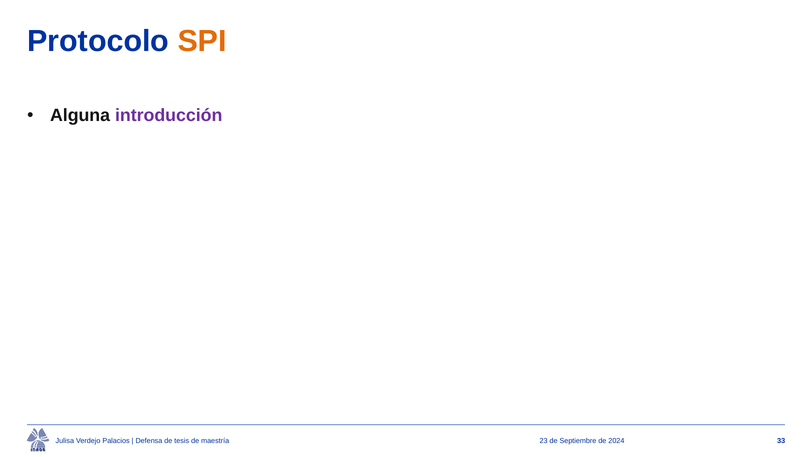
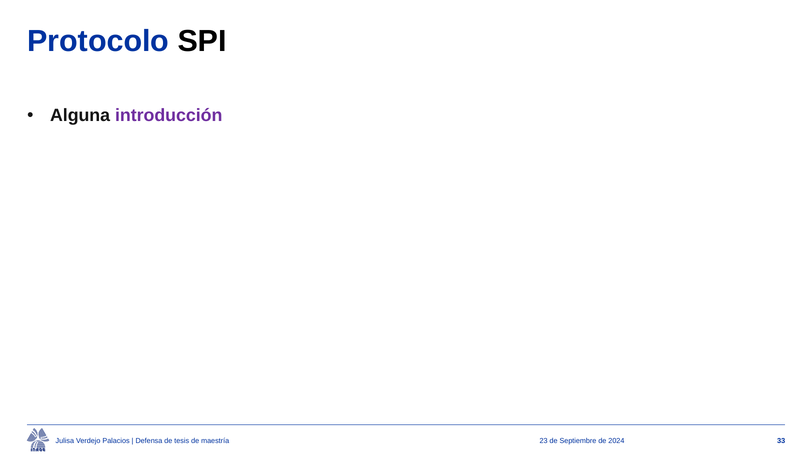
SPI colour: orange -> black (202, 41)
